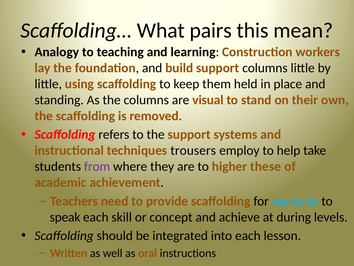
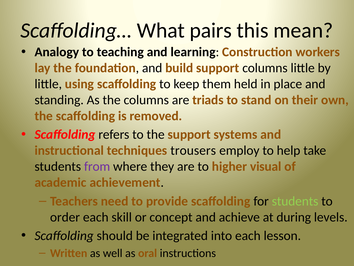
visual: visual -> triads (208, 100)
these: these -> visual (266, 166)
students colour: light blue -> light green (295, 201)
speak: speak -> order (65, 217)
